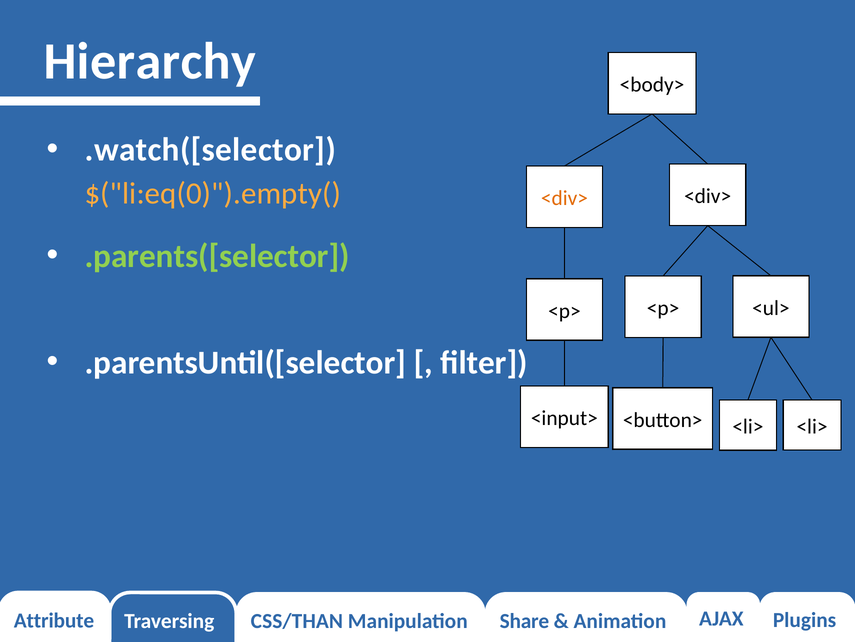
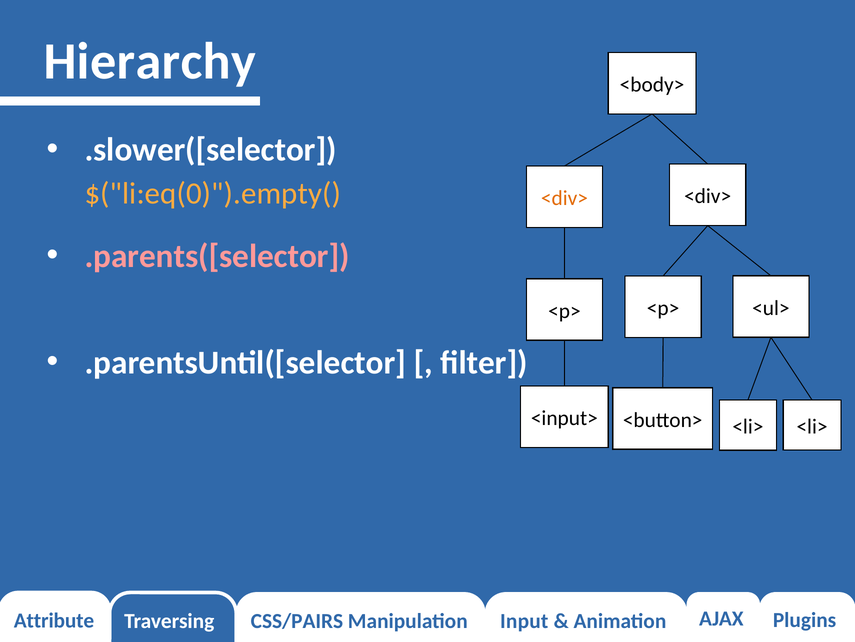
.watch([selector: .watch([selector -> .slower([selector (211, 150)
.parents([selector colour: light green -> pink (217, 256)
CSS/THAN: CSS/THAN -> CSS/PAIRS (297, 621)
Share: Share -> Input (524, 621)
